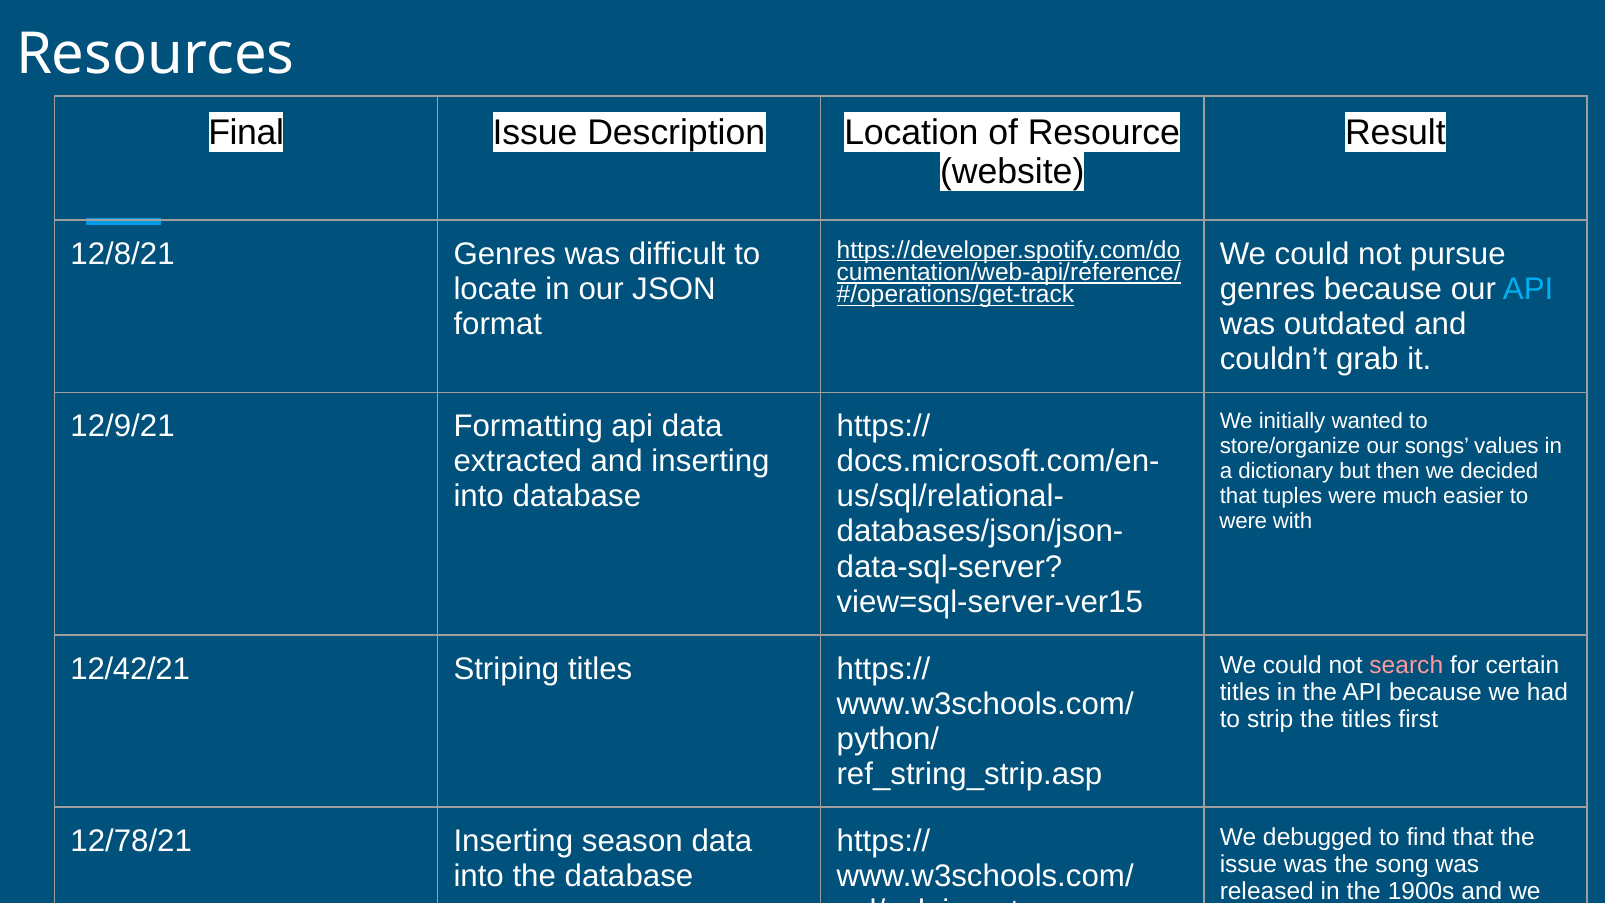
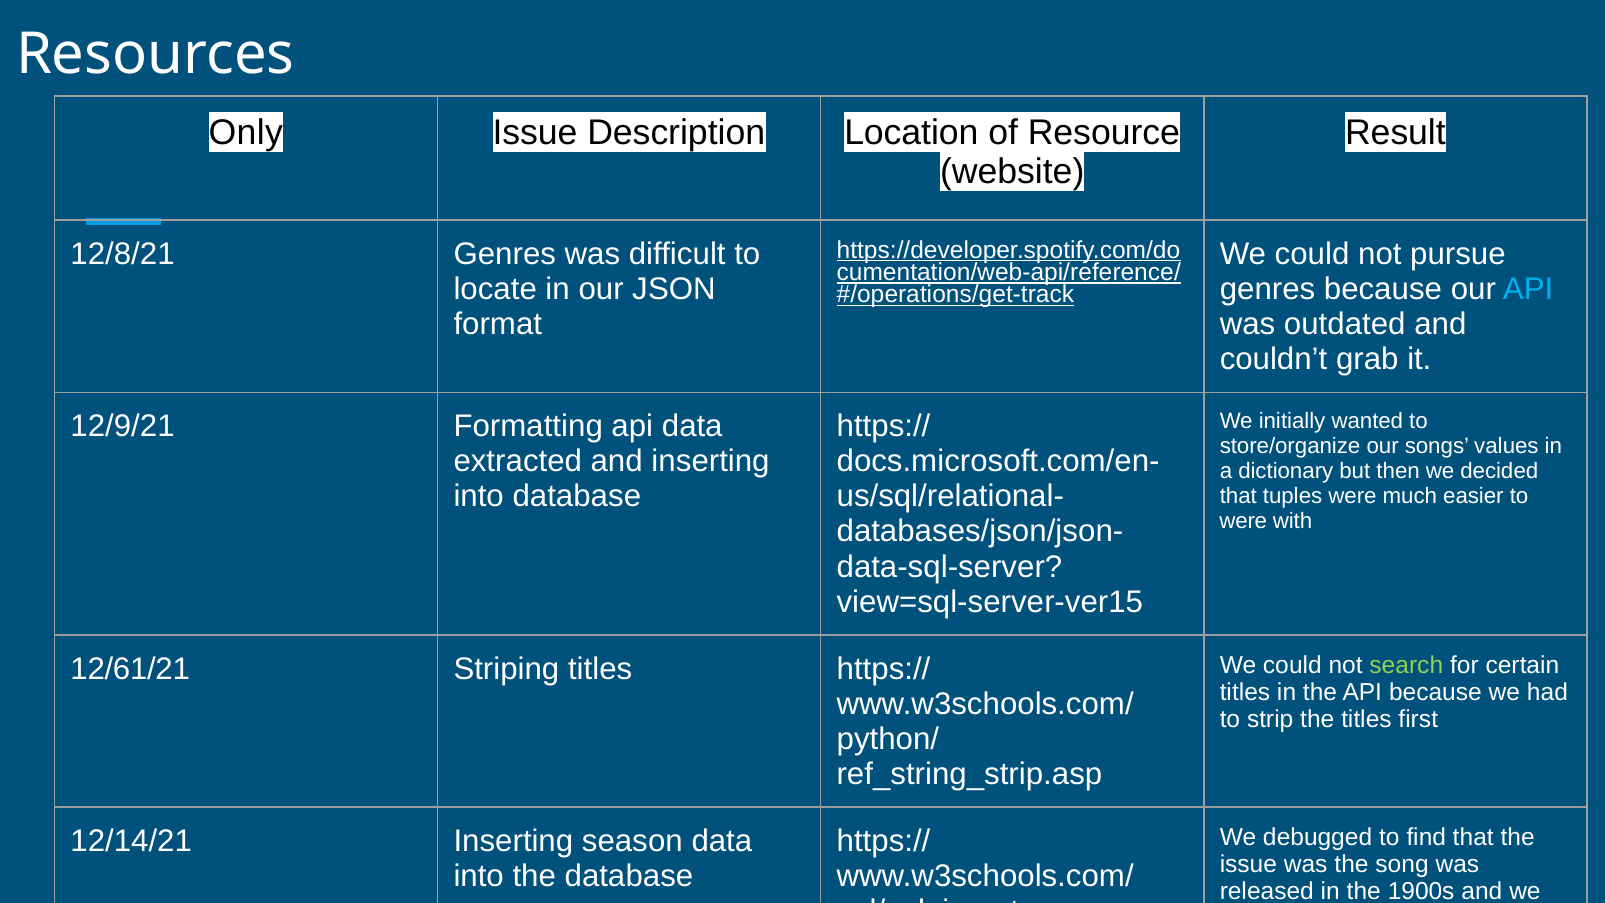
Final: Final -> Only (246, 132)
search colour: pink -> light green (1406, 665)
12/42/21: 12/42/21 -> 12/61/21 (130, 669)
12/78/21: 12/78/21 -> 12/14/21 (131, 841)
